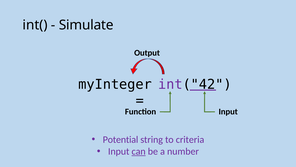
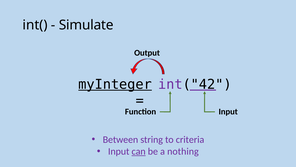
myInteger underline: none -> present (115, 84)
Potential: Potential -> Between (120, 139)
number: number -> nothing (183, 151)
